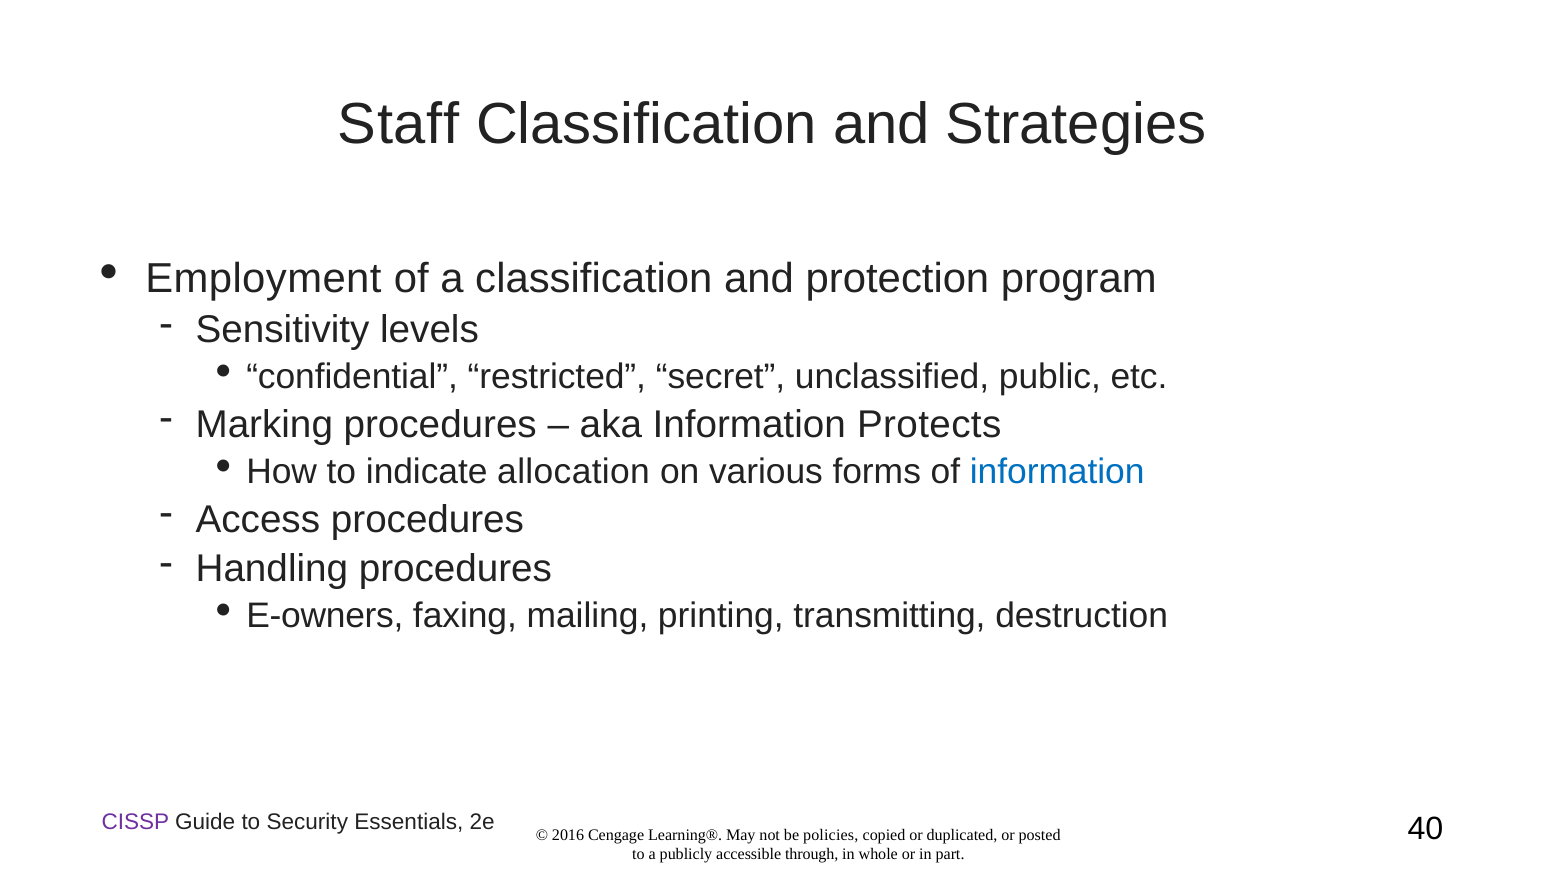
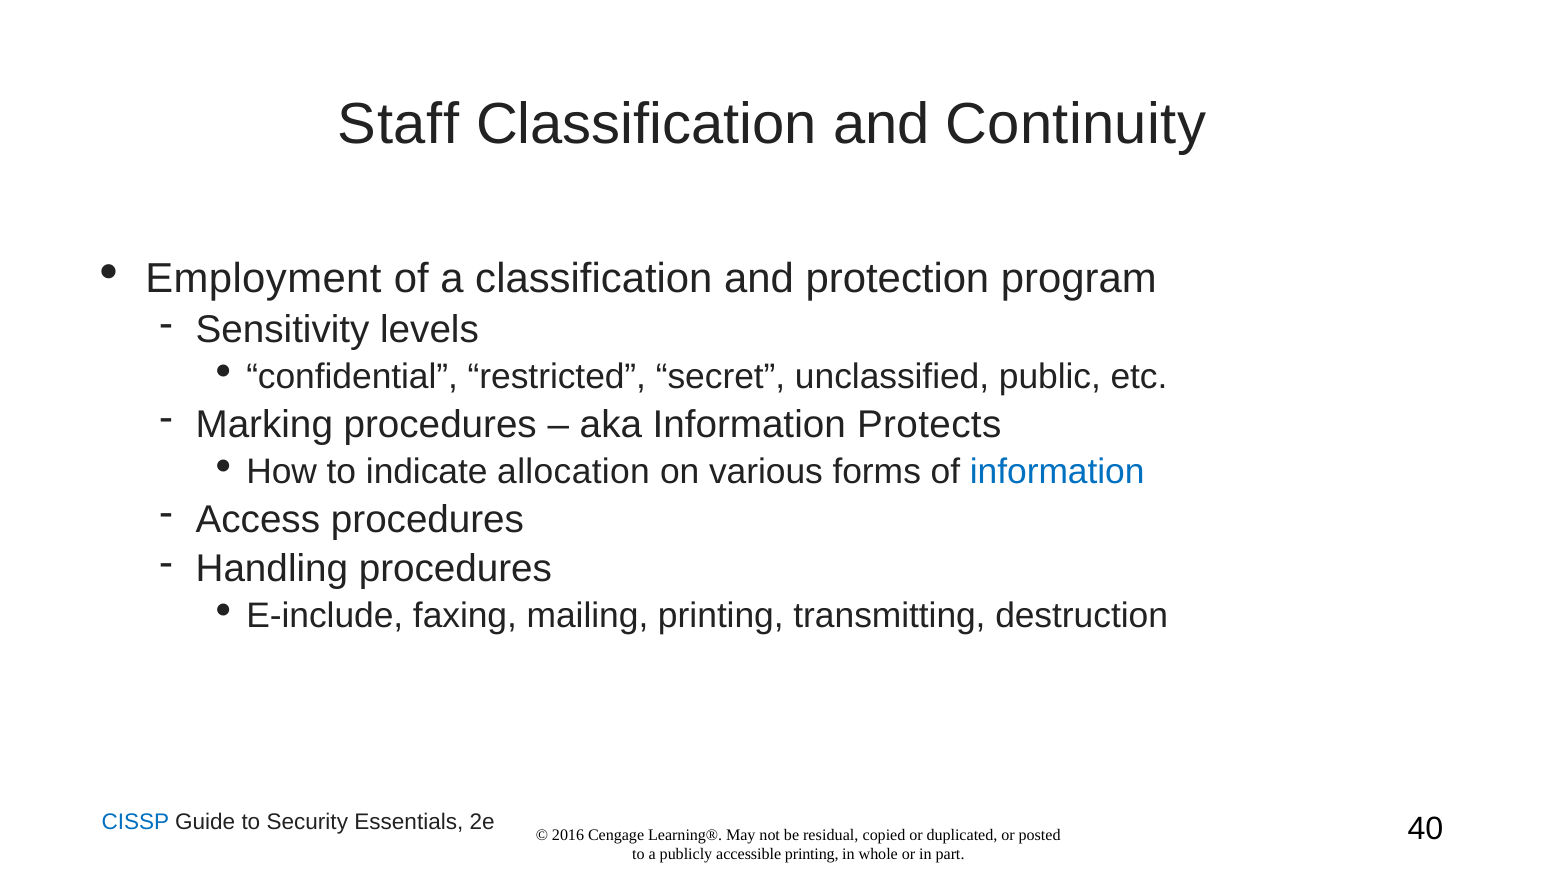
Strategies: Strategies -> Continuity (1076, 125)
E-owners: E-owners -> E-include (325, 616)
CISSP colour: purple -> blue (135, 822)
policies: policies -> residual (831, 835)
accessible through: through -> printing (812, 854)
